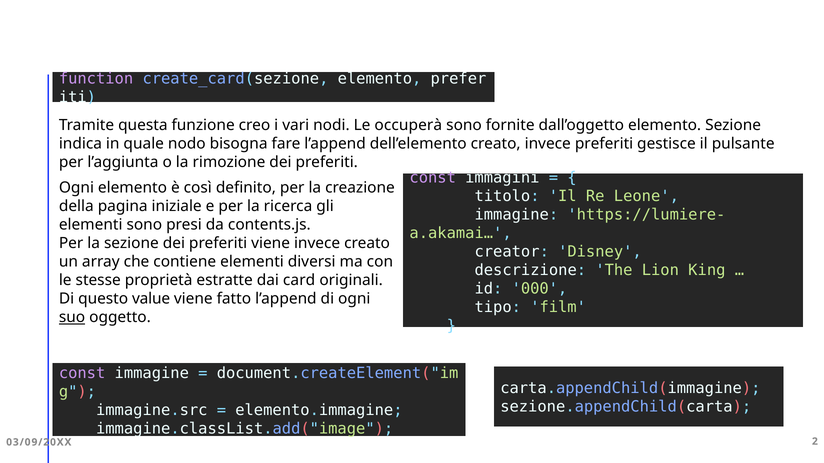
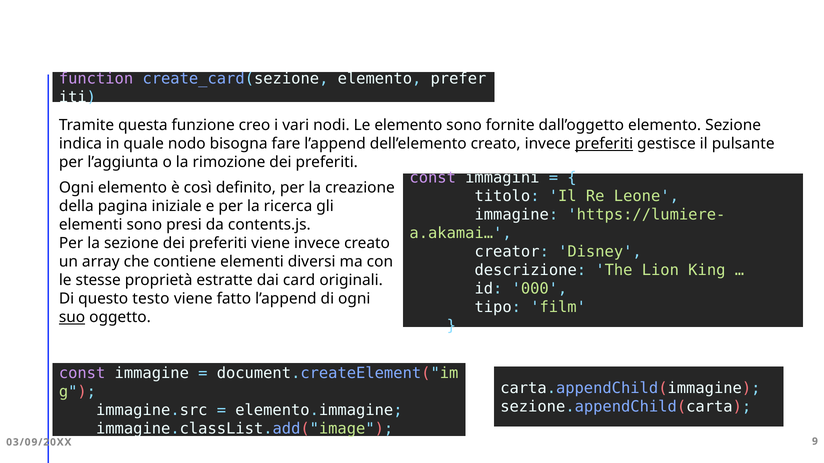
Le occuperà: occuperà -> elemento (408, 125)
preferiti underline: none -> present (604, 144)
value: value -> testo (151, 299)
2: 2 -> 9 (815, 442)
